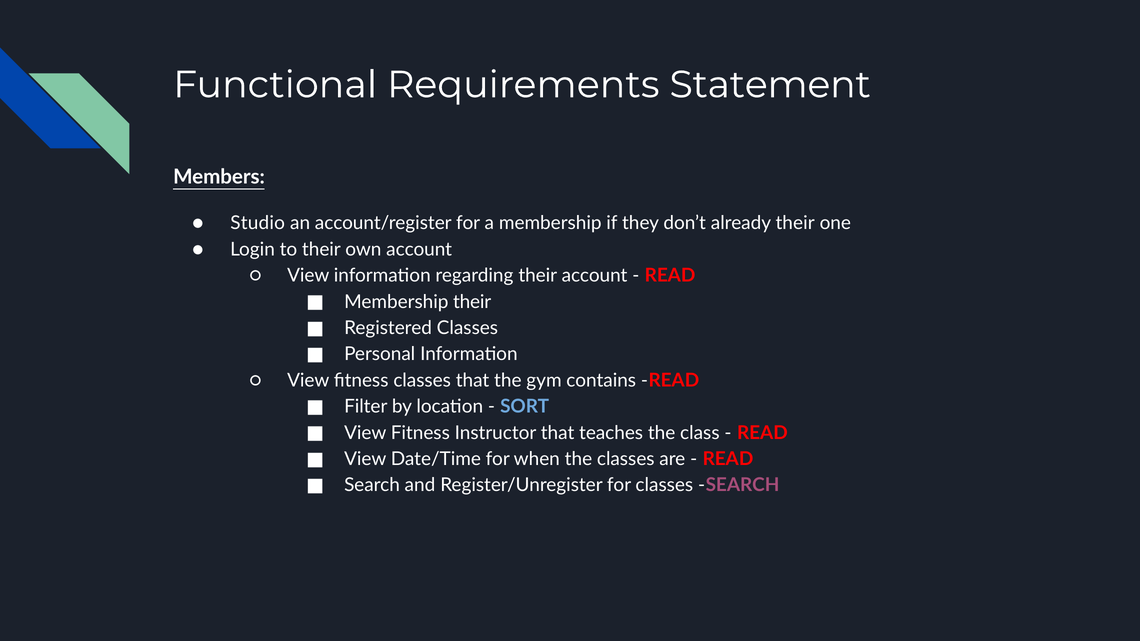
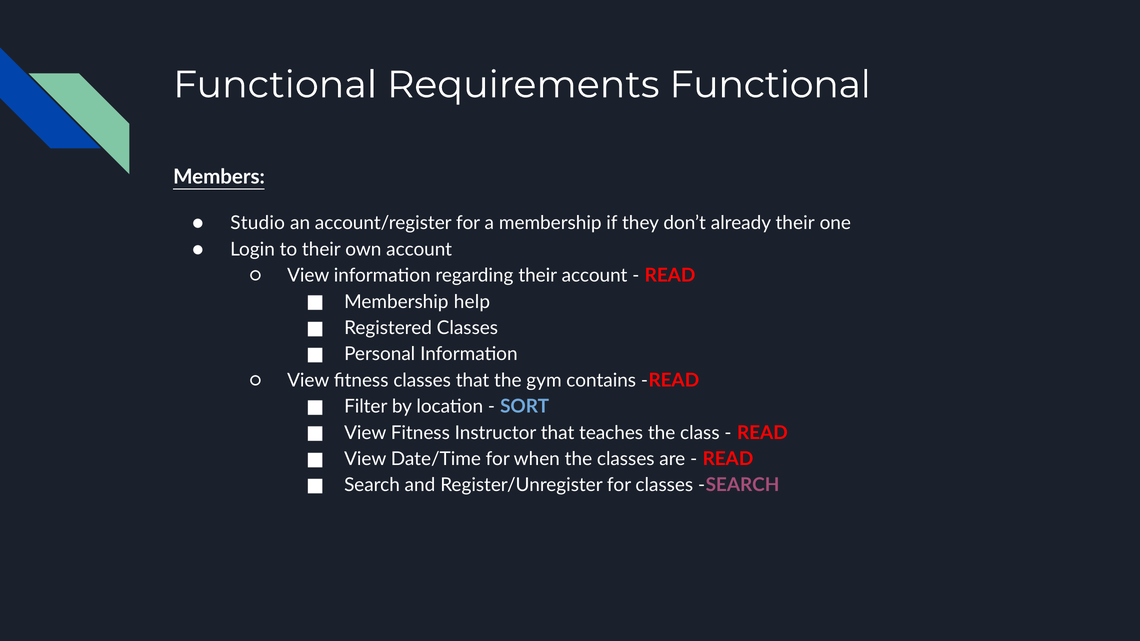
Requirements Statement: Statement -> Functional (770, 85)
Membership their: their -> help (472, 302)
